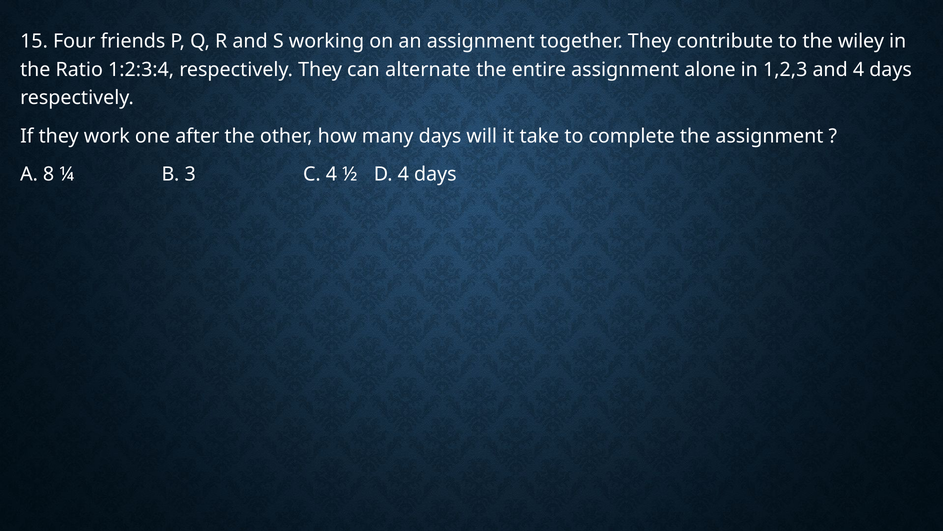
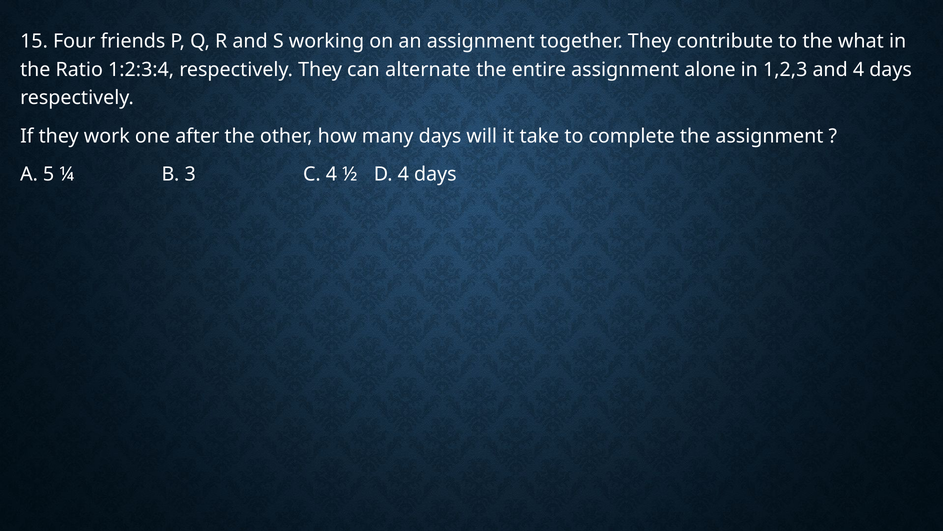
wiley: wiley -> what (861, 41)
8: 8 -> 5 (49, 174)
